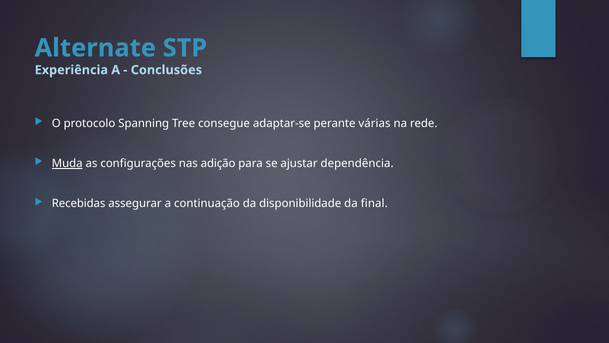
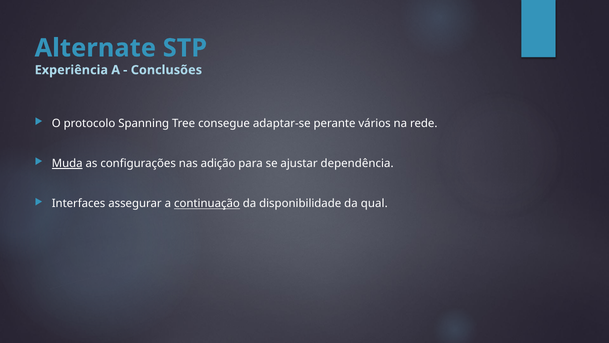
várias: várias -> vários (375, 123)
Recebidas: Recebidas -> Interfaces (79, 203)
continuação underline: none -> present (207, 203)
final: final -> qual (374, 203)
